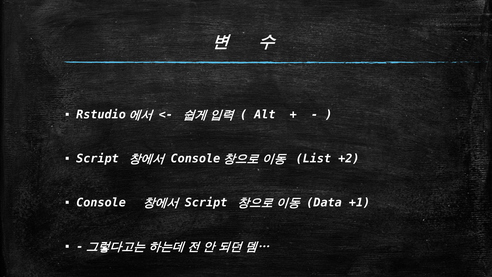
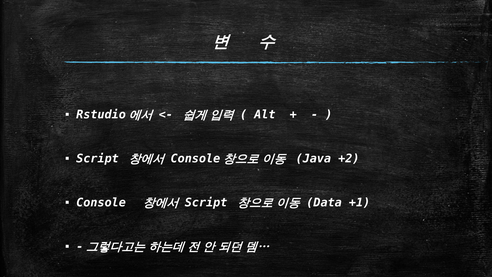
List: List -> Java (313, 159)
